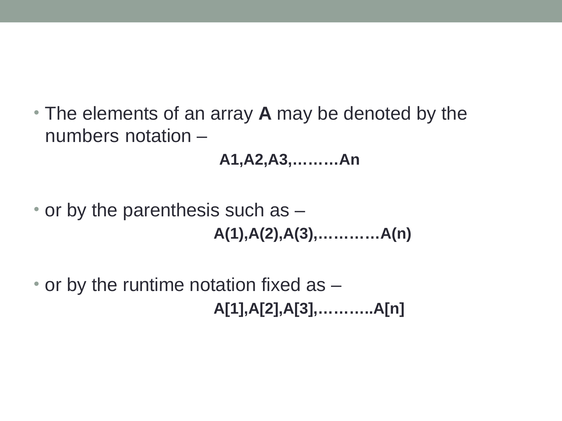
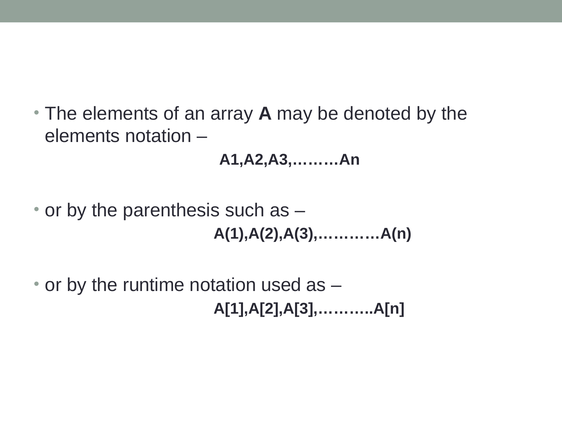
numbers: numbers -> elements (82, 136)
fixed: fixed -> used (281, 285)
